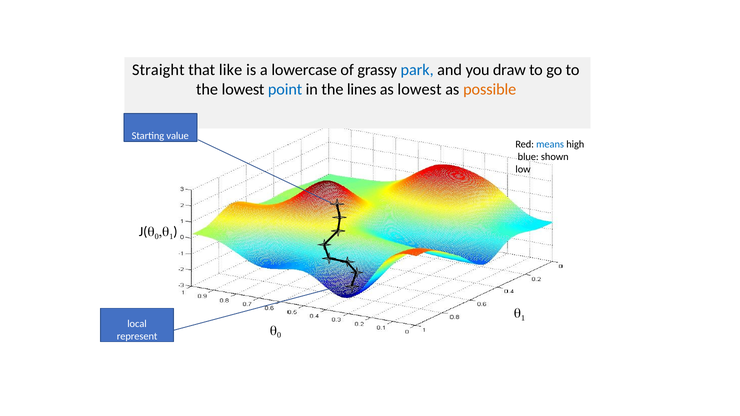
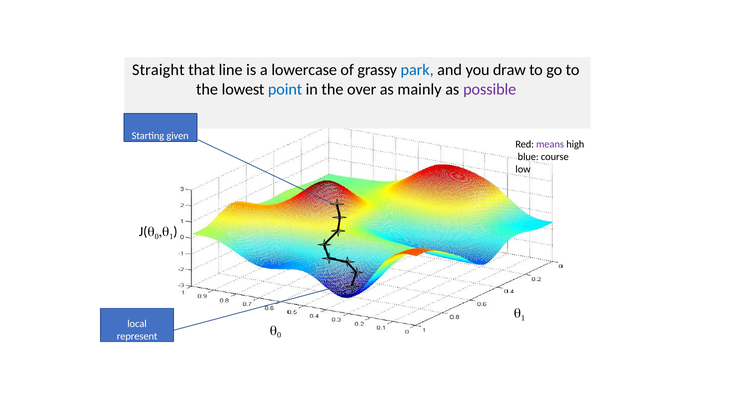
like: like -> line (231, 70)
lines: lines -> over (362, 89)
as lowest: lowest -> mainly (420, 89)
possible colour: orange -> purple (490, 89)
value: value -> given (178, 136)
means colour: blue -> purple (550, 144)
shown: shown -> course (555, 157)
